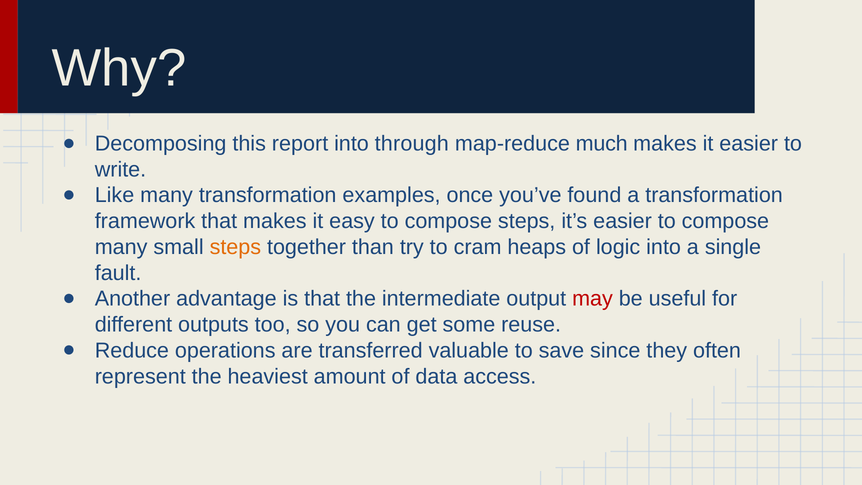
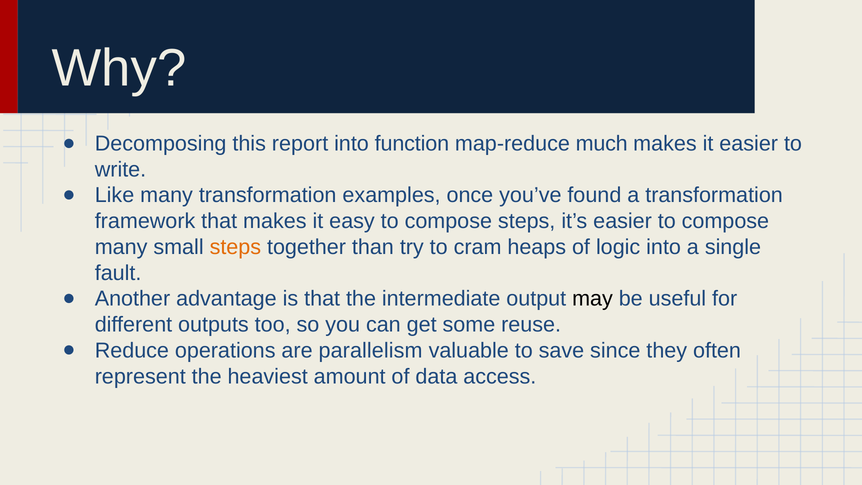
through: through -> function (412, 144)
may colour: red -> black (592, 299)
transferred: transferred -> parallelism (371, 350)
